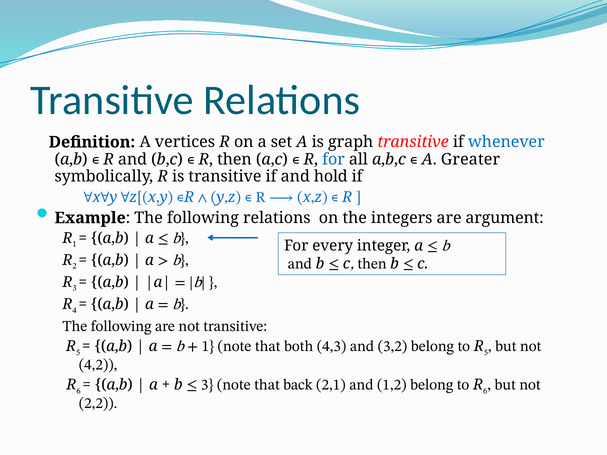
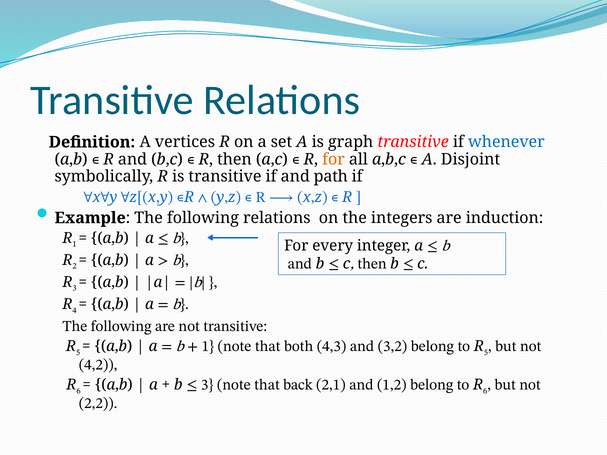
for colour: blue -> orange (333, 159)
Greater: Greater -> Disjoint (471, 159)
hold: hold -> path (331, 177)
argument: argument -> induction (505, 218)
